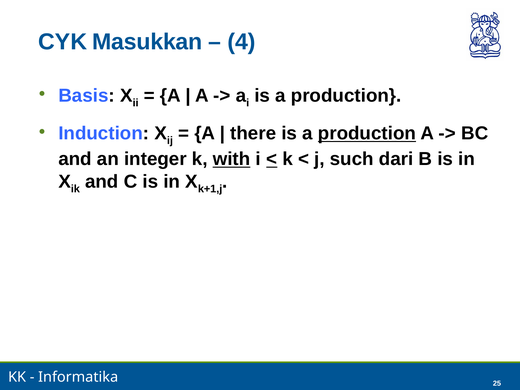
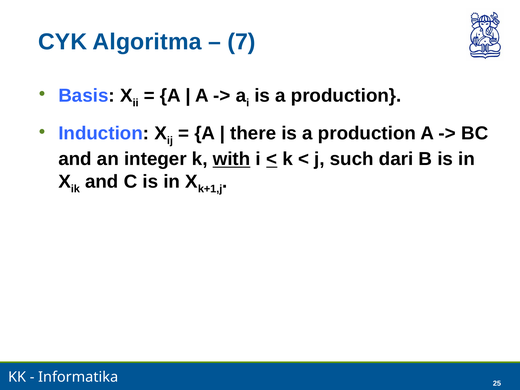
Masukkan: Masukkan -> Algoritma (147, 42)
4: 4 -> 7 (242, 42)
production underline: present -> none (367, 133)
